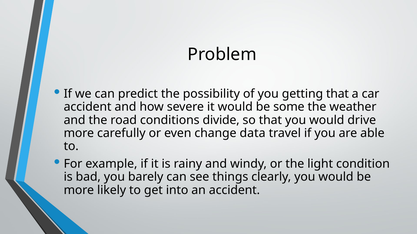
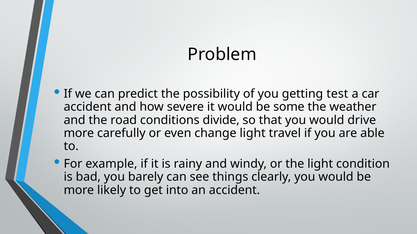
getting that: that -> test (337, 94)
change data: data -> light (253, 133)
